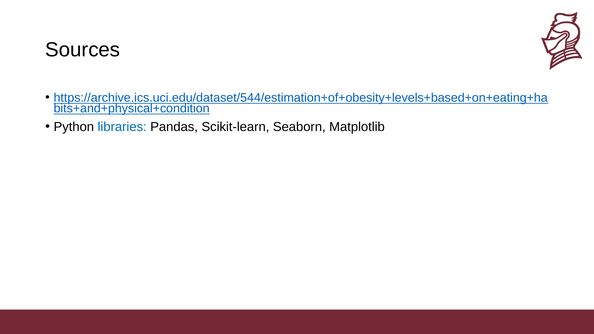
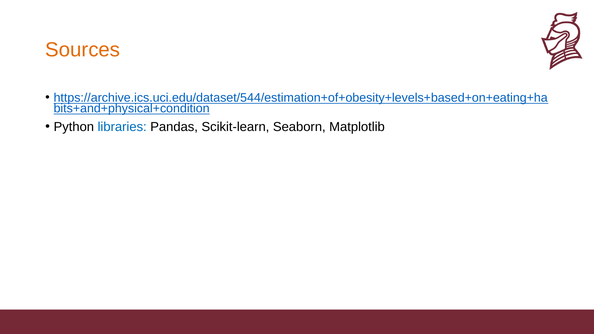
Sources colour: black -> orange (83, 50)
